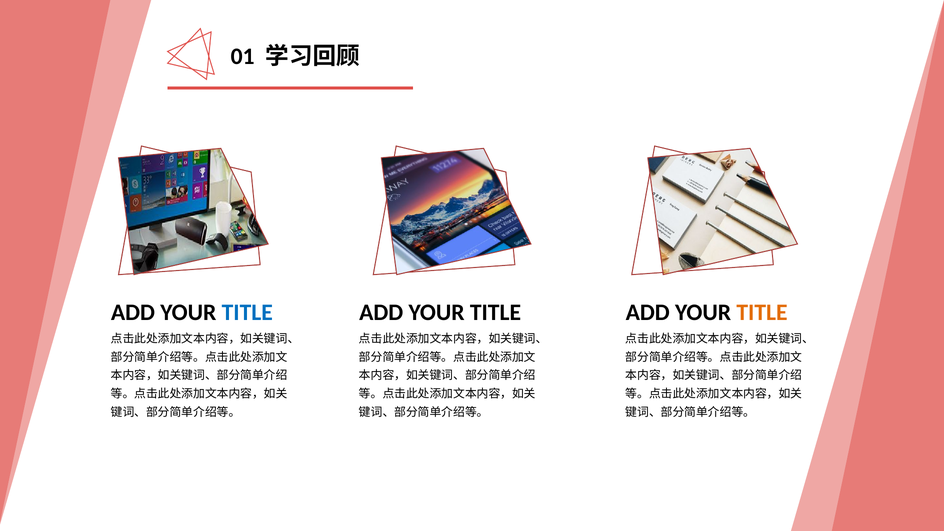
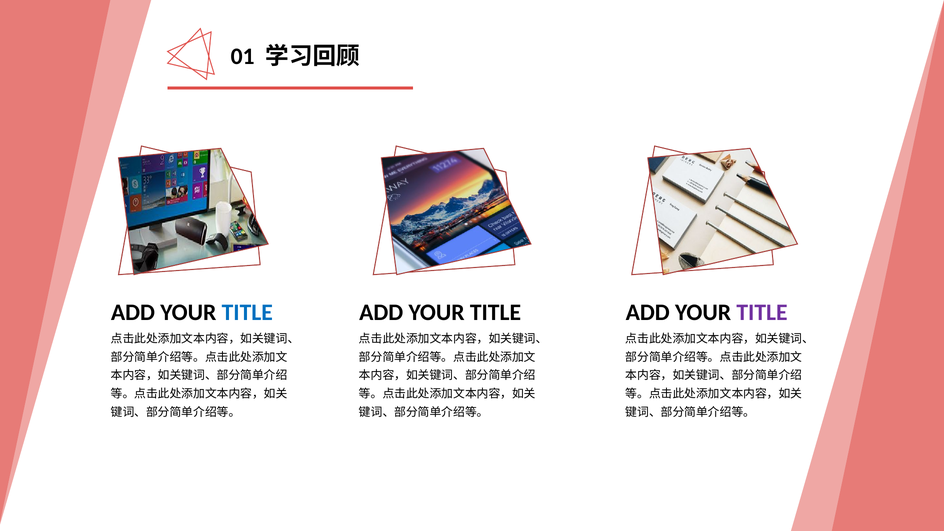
TITLE colour: orange -> purple (762, 313)
